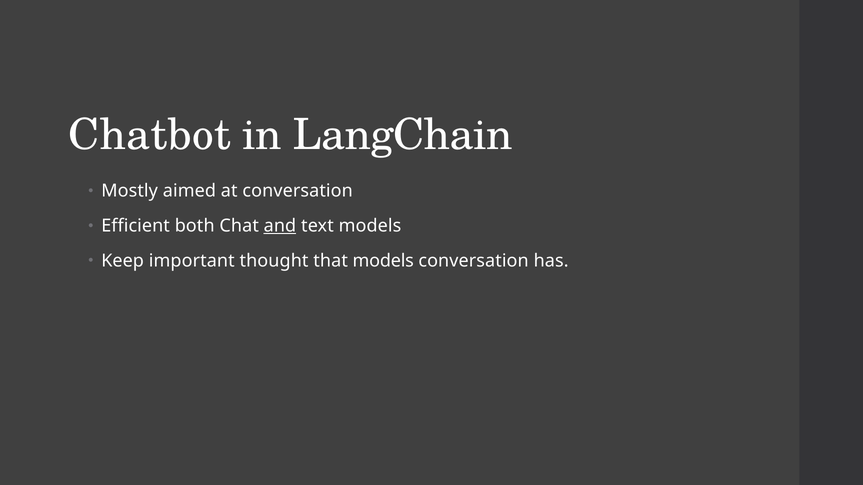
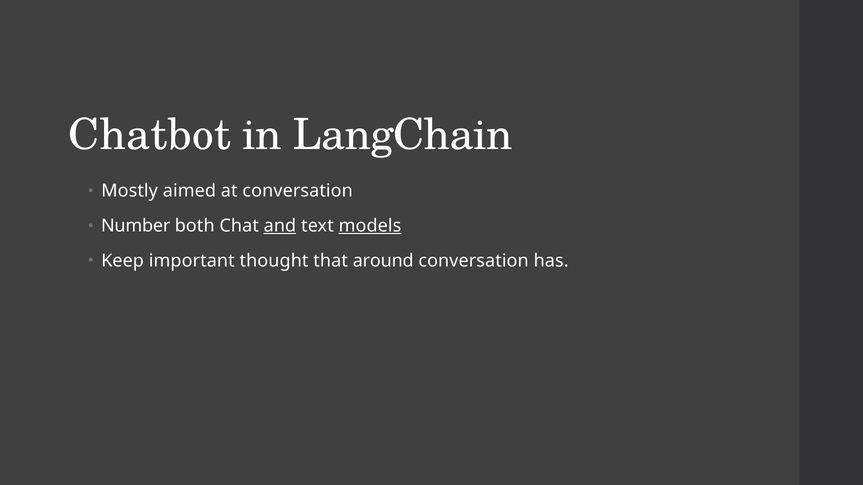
Efficient: Efficient -> Number (136, 226)
models underline: none -> present (370, 226)
that models: models -> around (383, 261)
